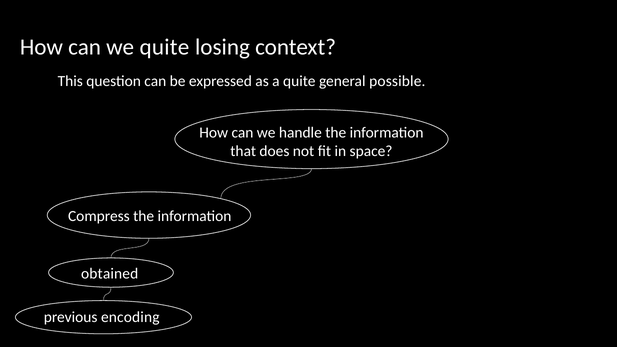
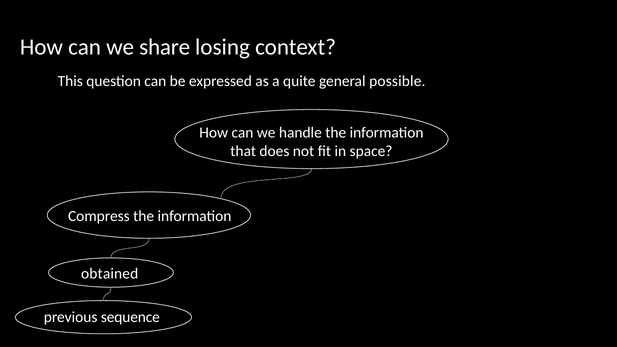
we quite: quite -> share (165, 47)
encoding: encoding -> sequence (130, 317)
